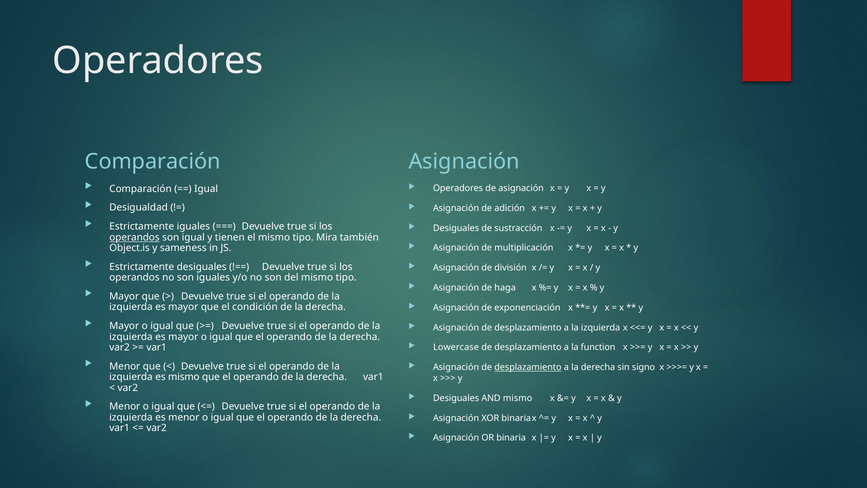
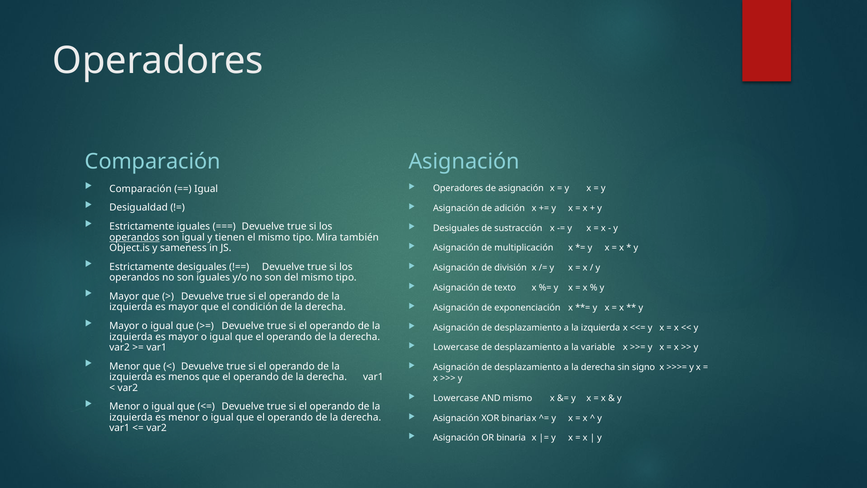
haga: haga -> texto (505, 288)
function: function -> variable (598, 347)
desplazamiento underline: present -> none (528, 367)
es mismo: mismo -> menos (184, 377)
Desiguales: Desiguales -> Lowercase (456, 398)
